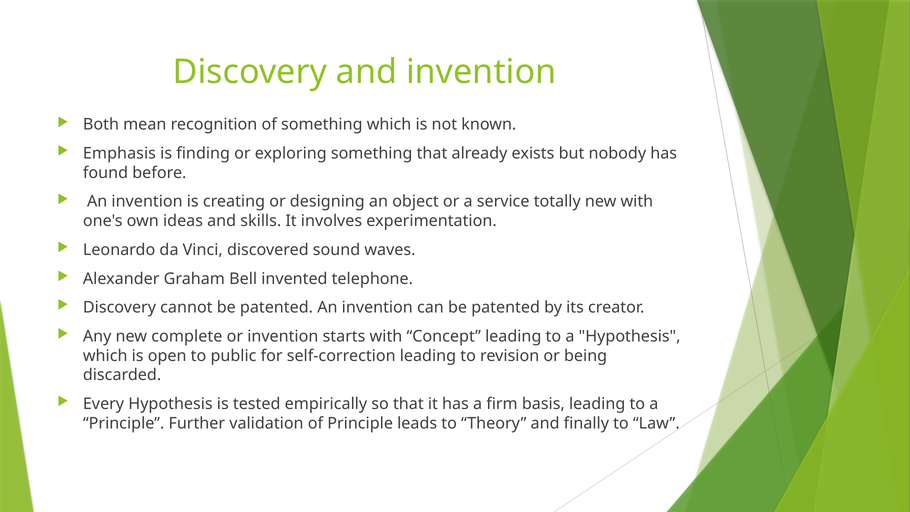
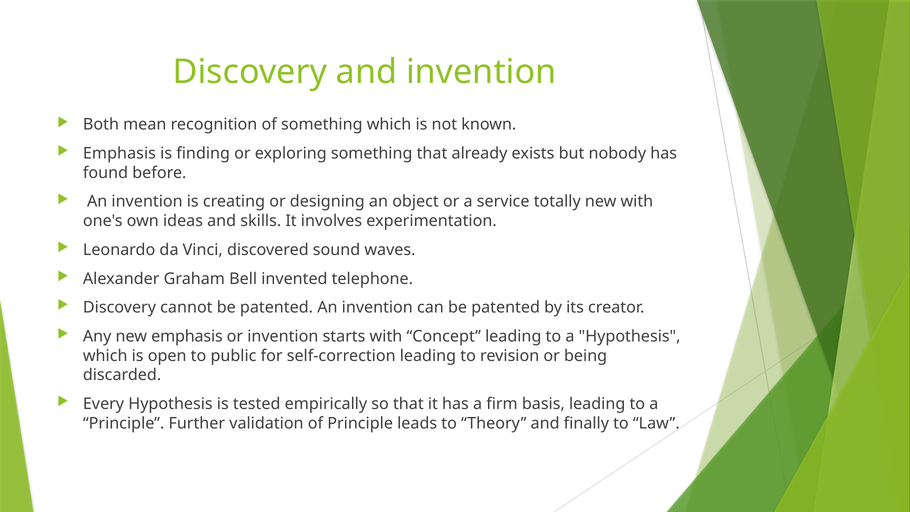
new complete: complete -> emphasis (187, 336)
